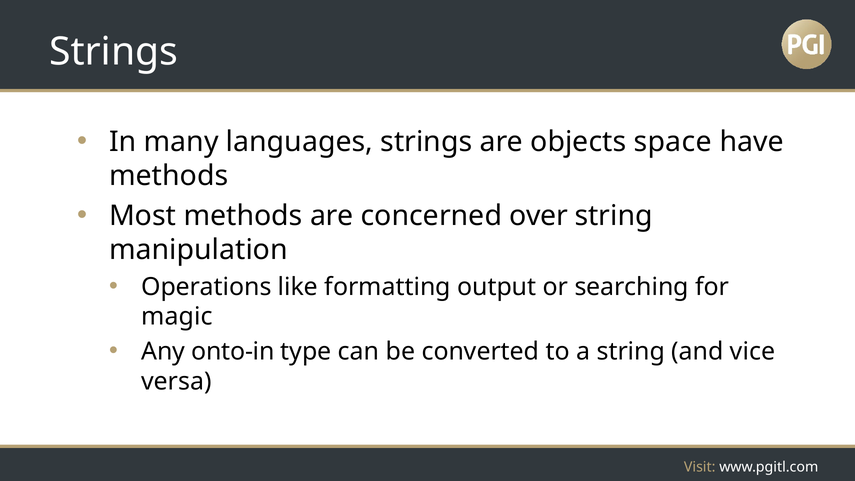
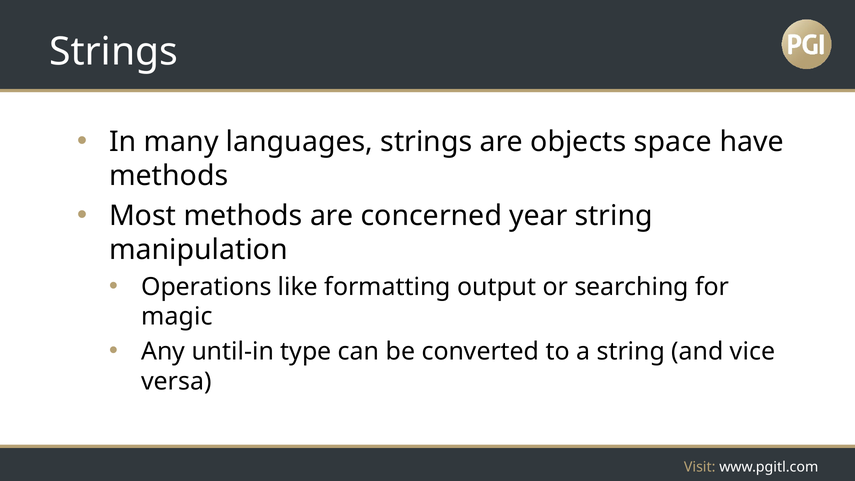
over: over -> year (538, 216)
onto-in: onto-in -> until-in (233, 351)
